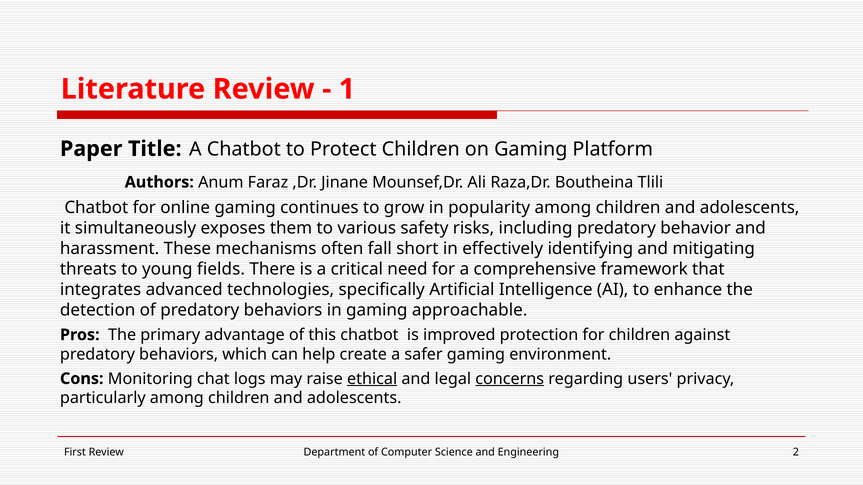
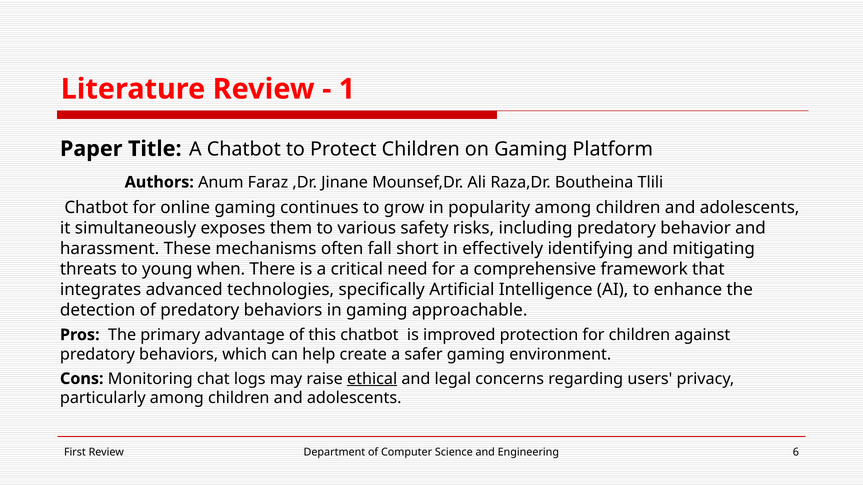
fields: fields -> when (221, 269)
concerns underline: present -> none (510, 379)
2: 2 -> 6 (796, 453)
